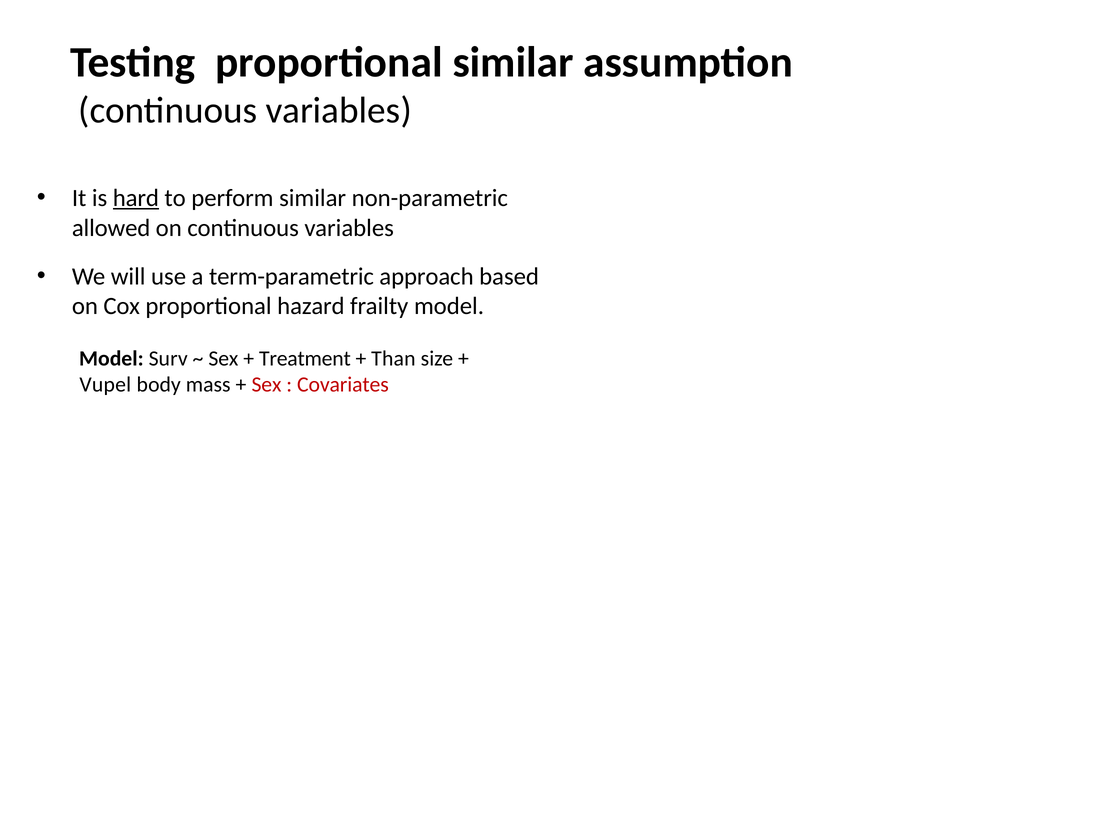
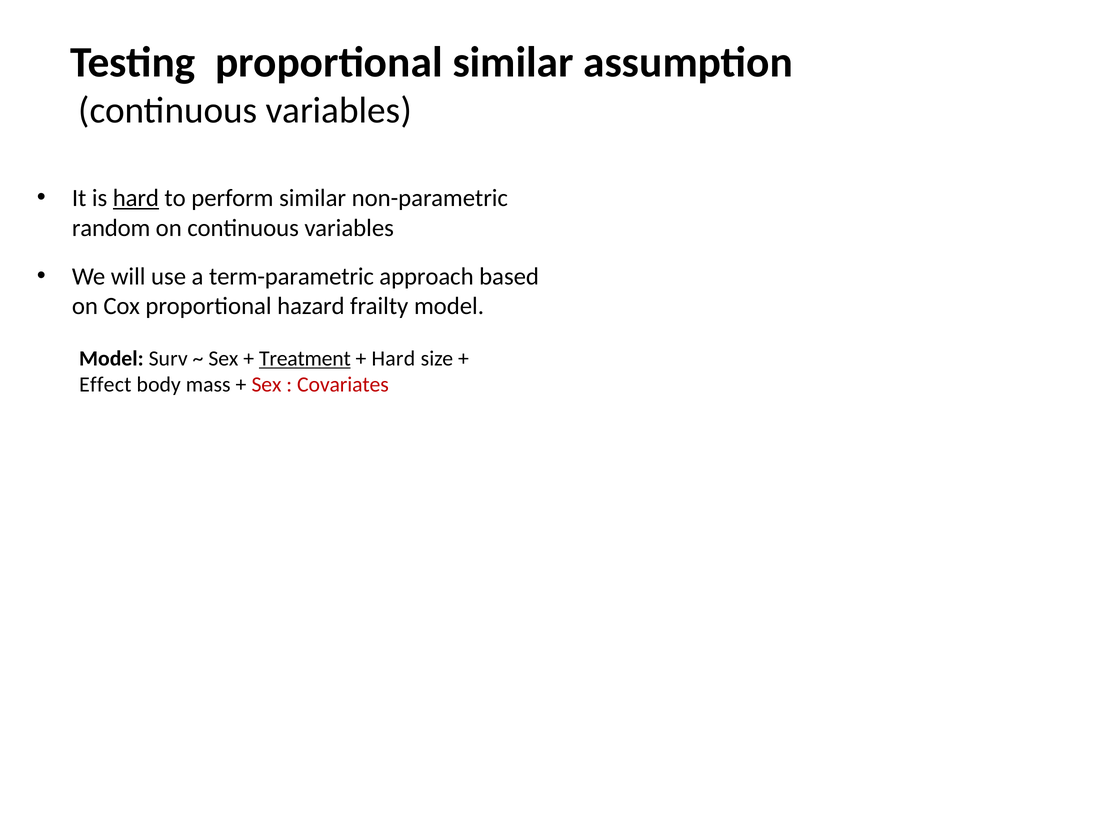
allowed: allowed -> random (111, 228)
Treatment underline: none -> present (305, 359)
Than: Than -> Hard (393, 359)
Vupel: Vupel -> Effect (105, 385)
